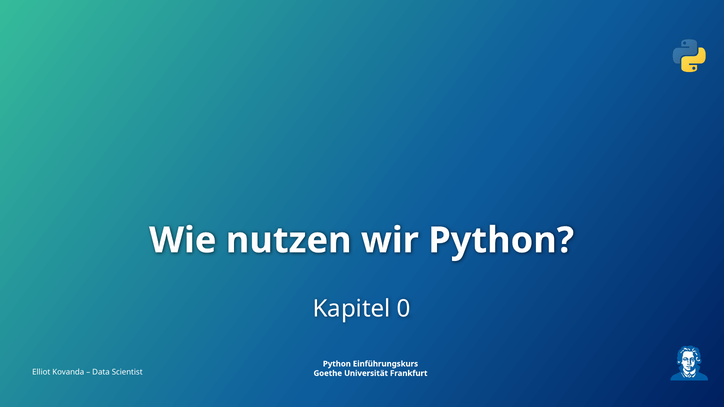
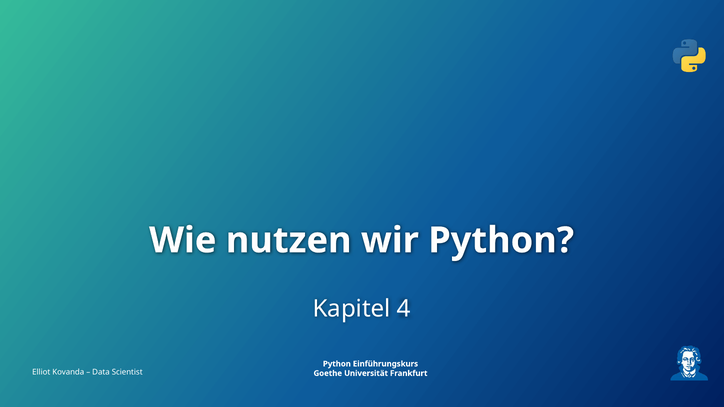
0: 0 -> 4 (404, 309)
